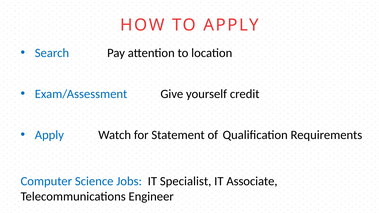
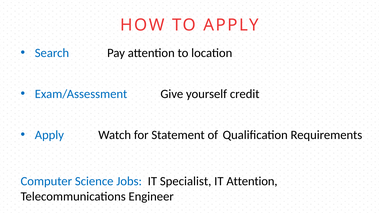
IT Associate: Associate -> Attention (252, 181)
